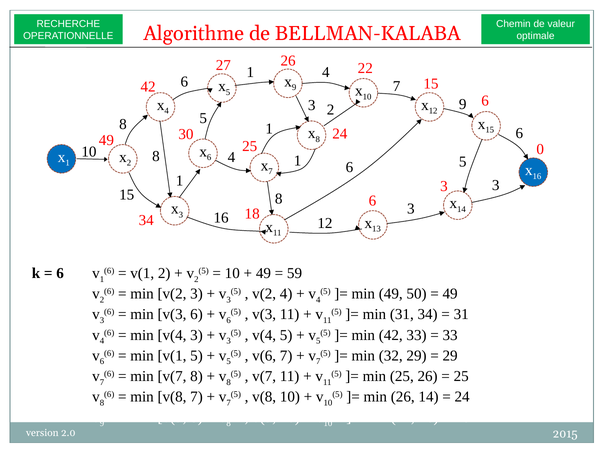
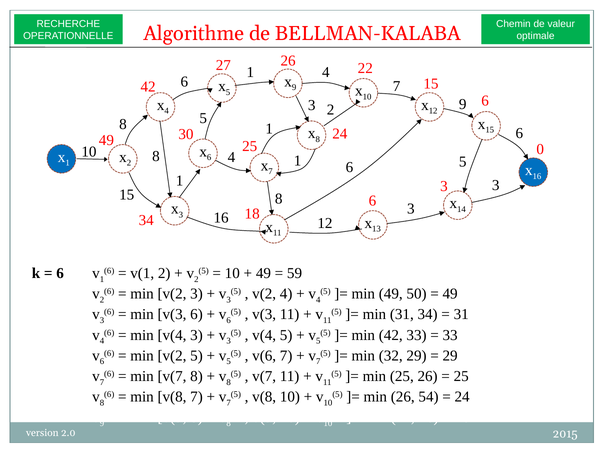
v(1: v(1 -> v(2 (172, 356)
26 14: 14 -> 54 (429, 397)
